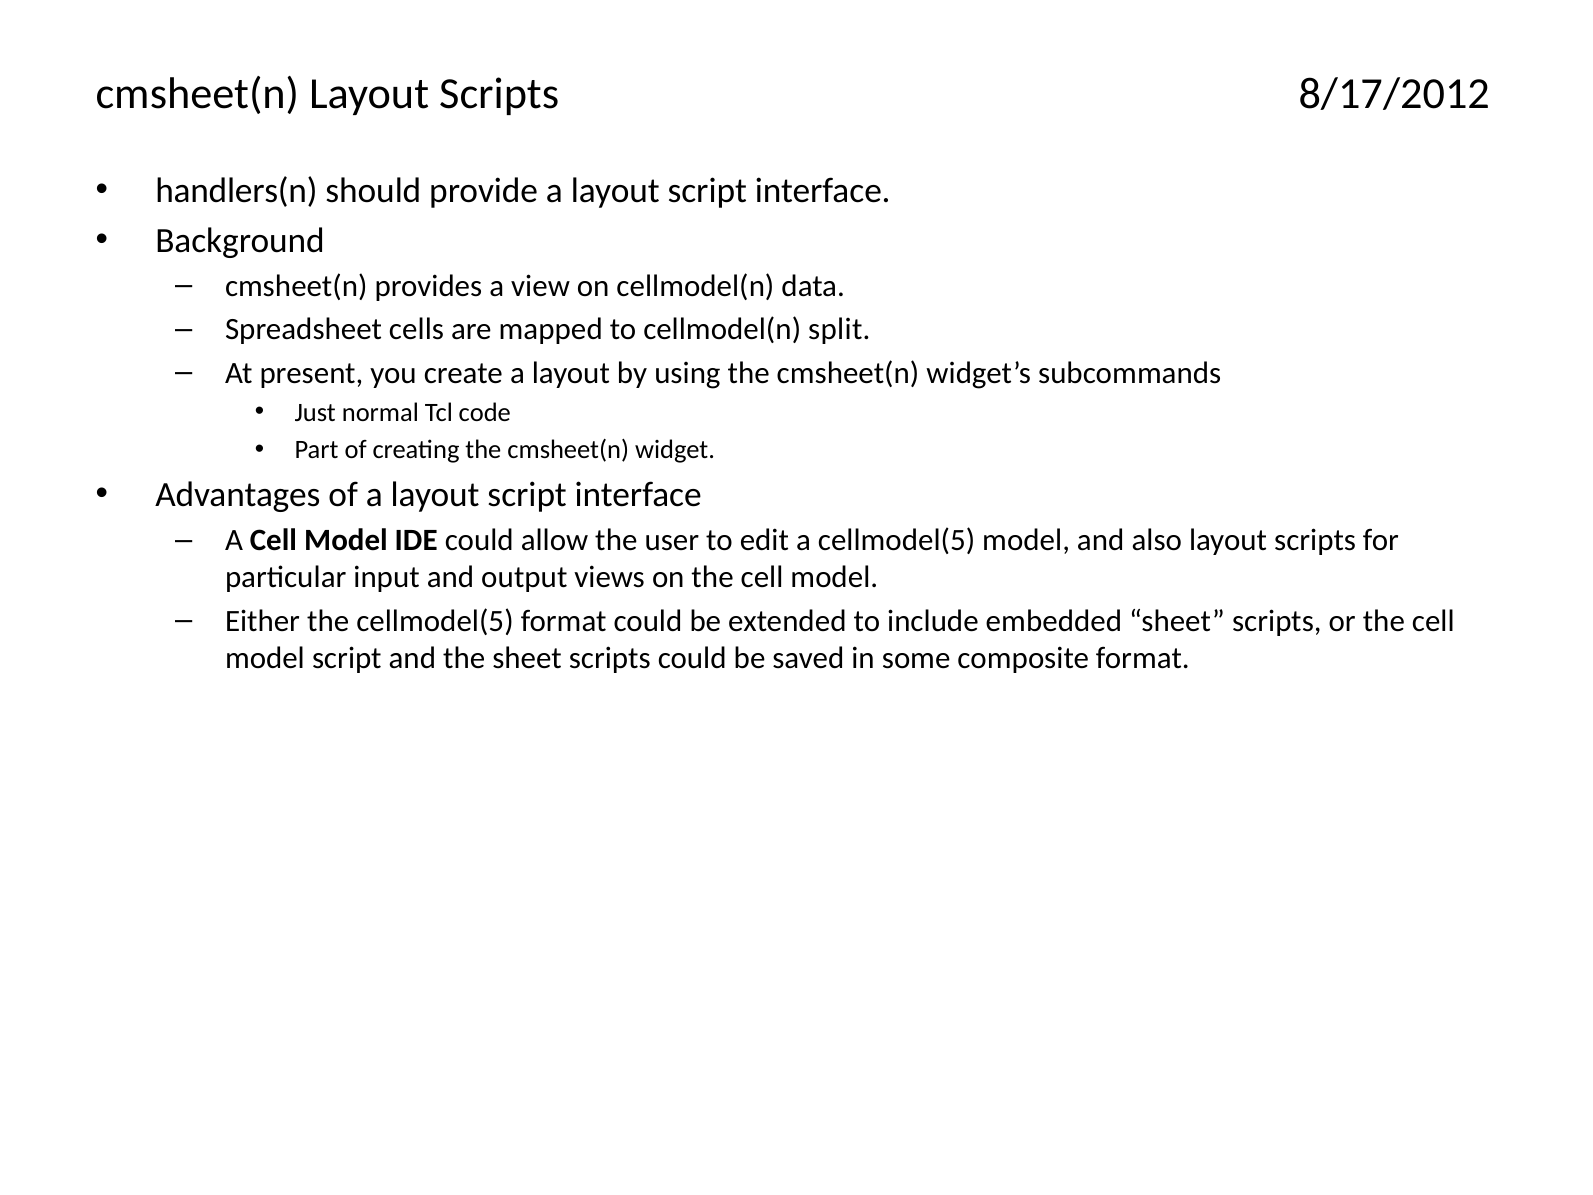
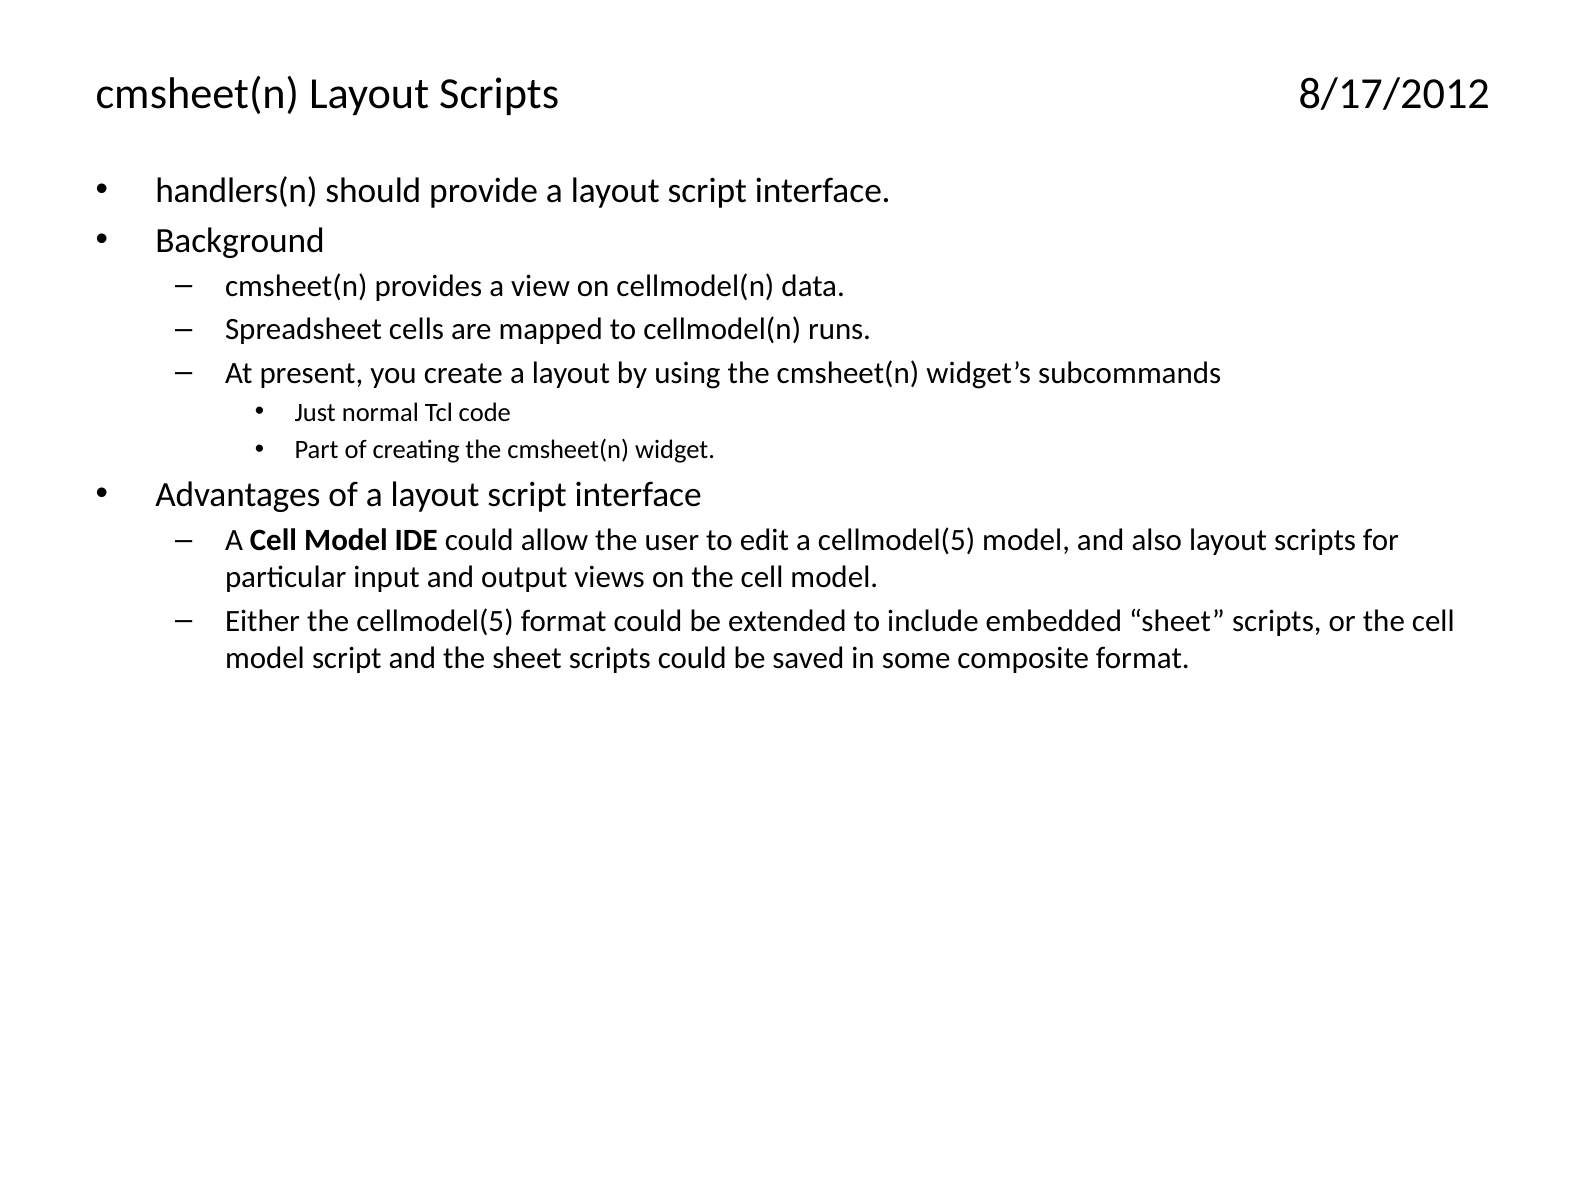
split: split -> runs (840, 330)
